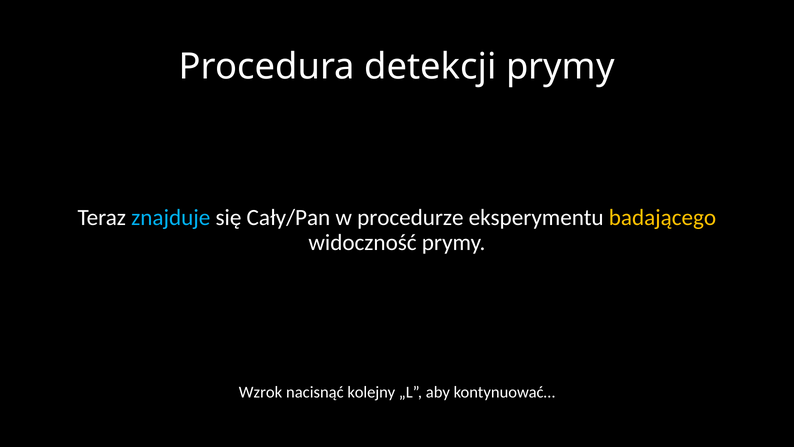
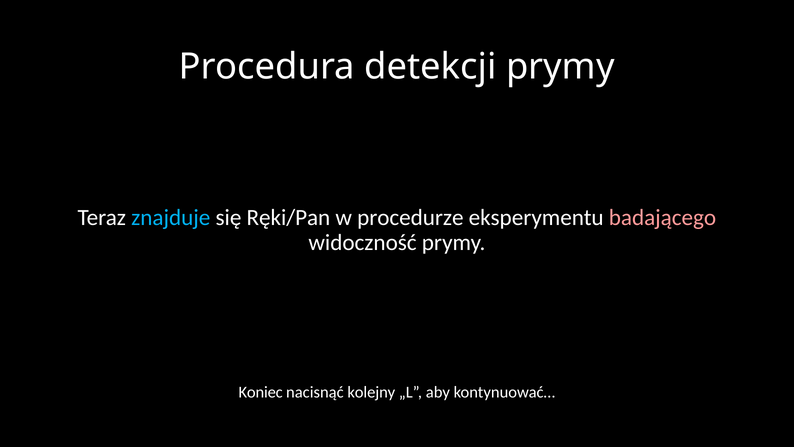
Cały/Pan: Cały/Pan -> Ręki/Pan (288, 217)
badającego colour: yellow -> pink (662, 217)
Wzrok: Wzrok -> Koniec (261, 392)
